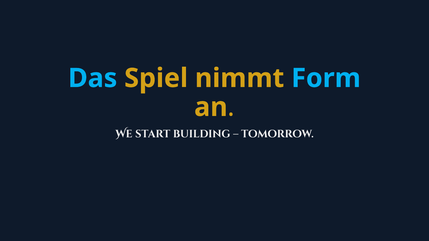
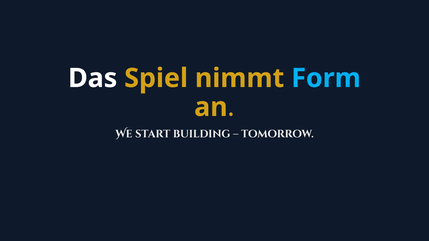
Das colour: light blue -> white (93, 78)
